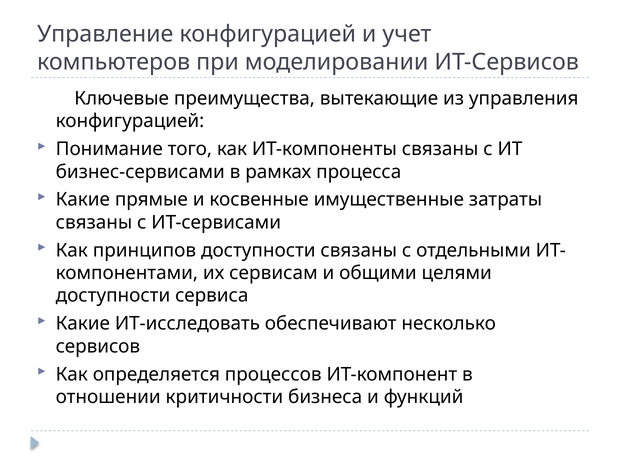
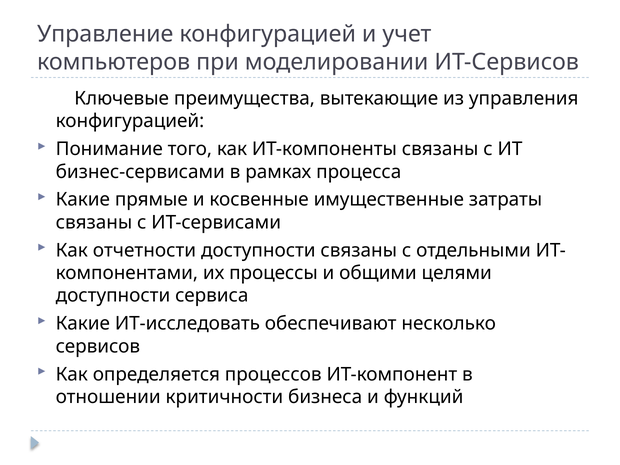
принципов: принципов -> отчетности (144, 250)
сервисам: сервисам -> процессы (274, 273)
